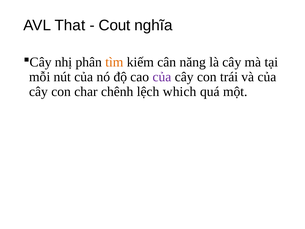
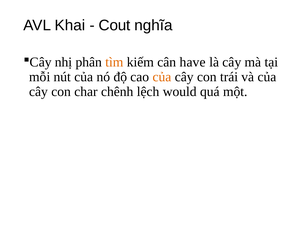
That: That -> Khai (70, 25)
năng: năng -> have (193, 62)
của colour: purple -> orange (162, 77)
which: which -> would (180, 91)
